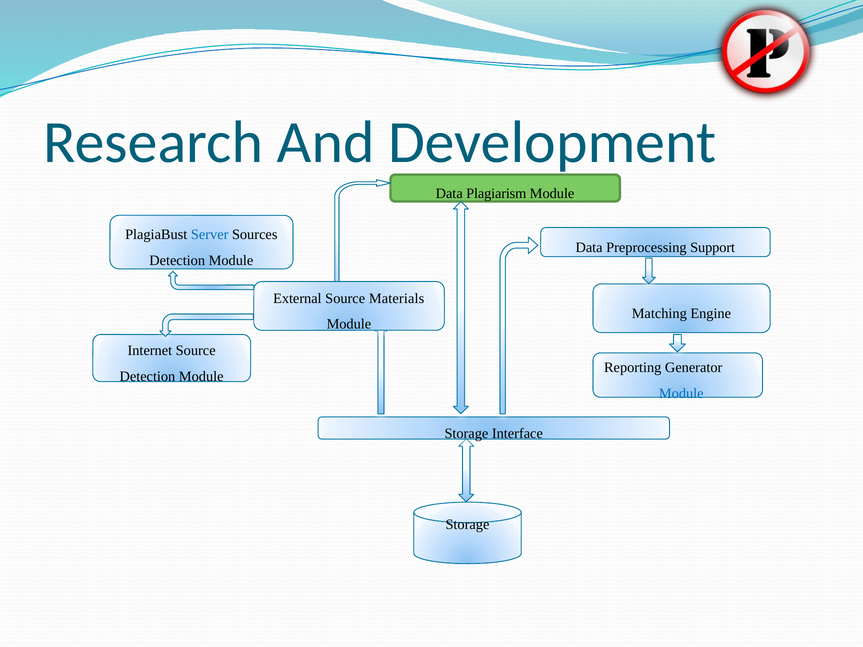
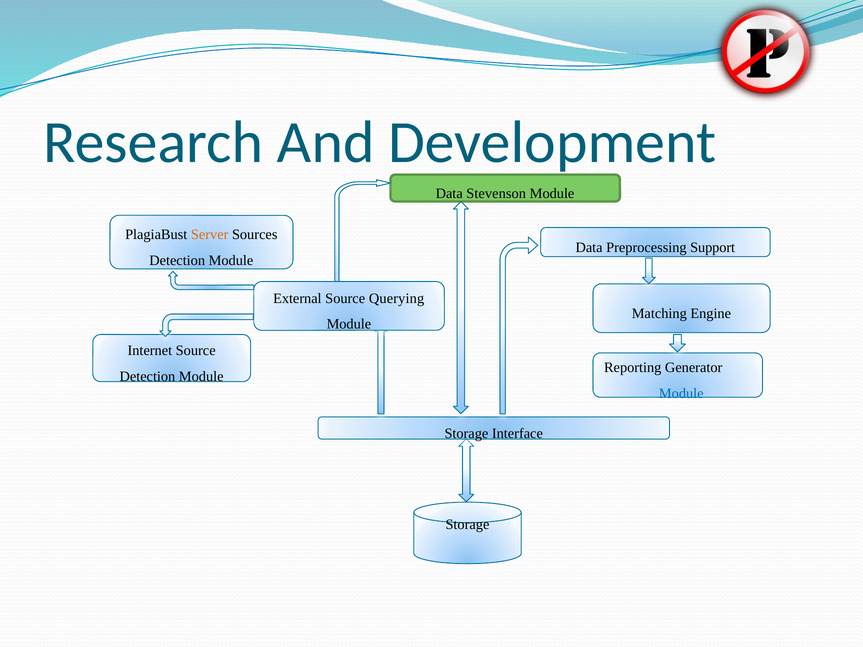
Plagiarism: Plagiarism -> Stevenson (496, 193)
Server colour: blue -> orange (210, 235)
Materials: Materials -> Querying (397, 298)
